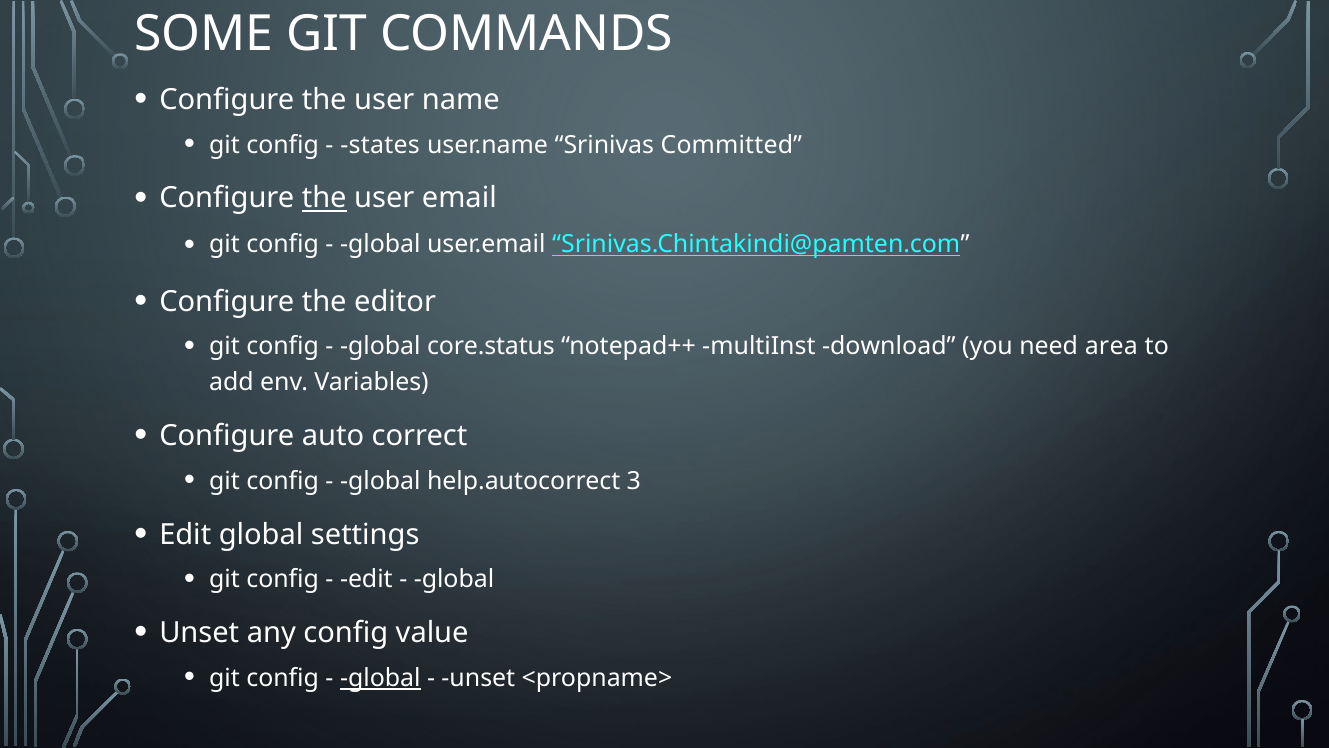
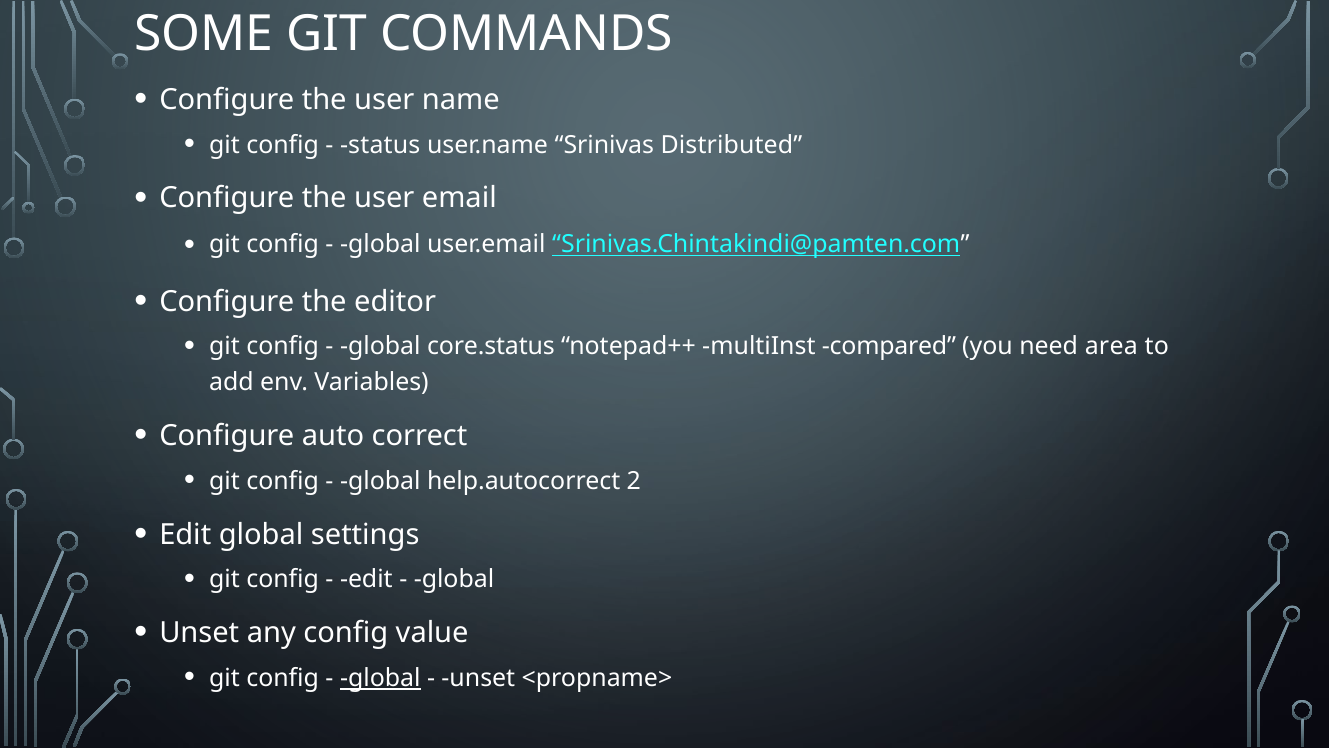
states: states -> status (380, 145)
Committed: Committed -> Distributed (731, 145)
the underline: present -> none (324, 198)
download: download -> compared (889, 346)
3: 3 -> 2 (634, 481)
